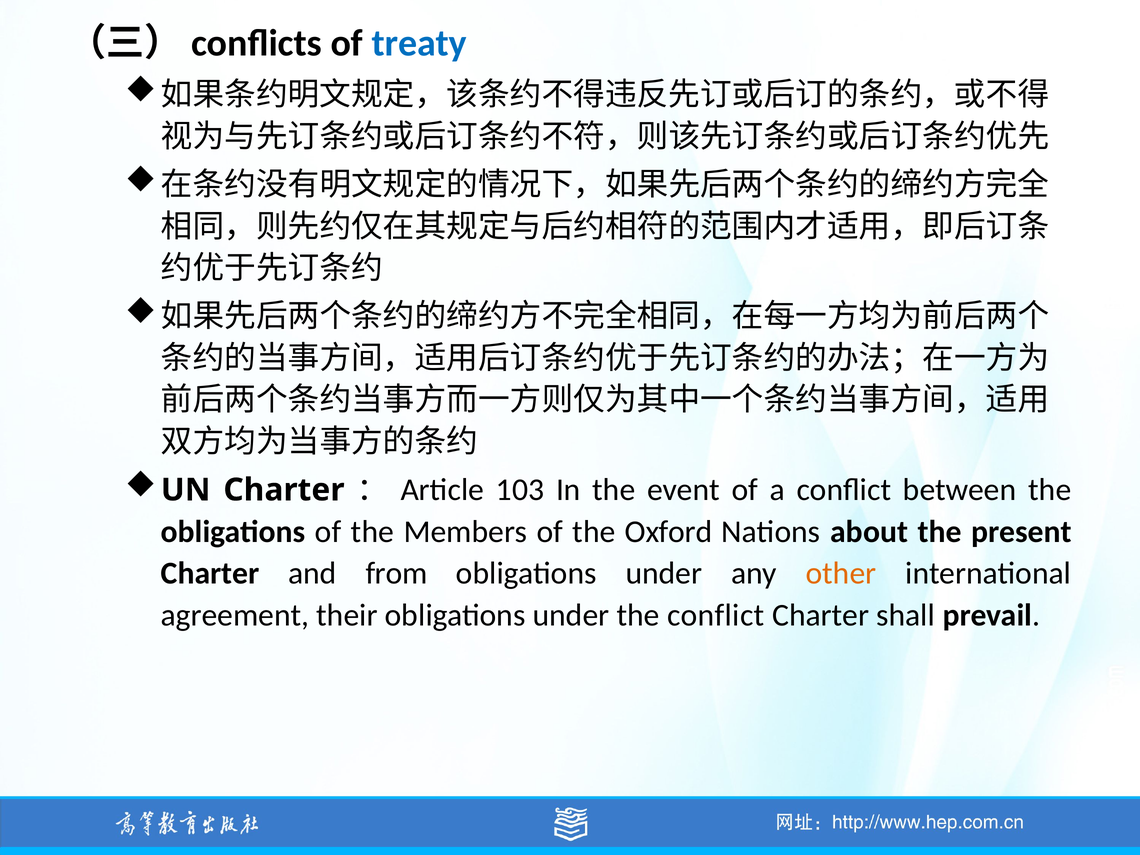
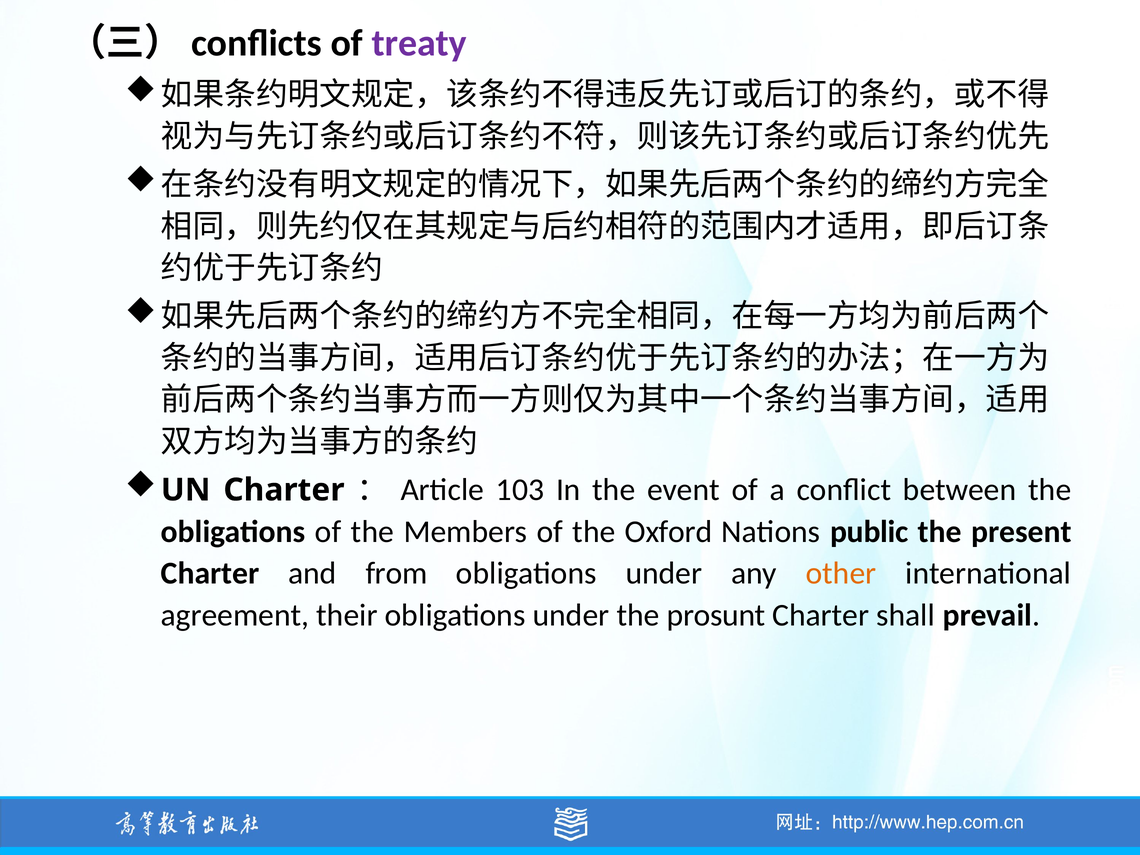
treaty colour: blue -> purple (419, 43)
about: about -> public (869, 532)
the conflict: conflict -> prosunt (716, 615)
